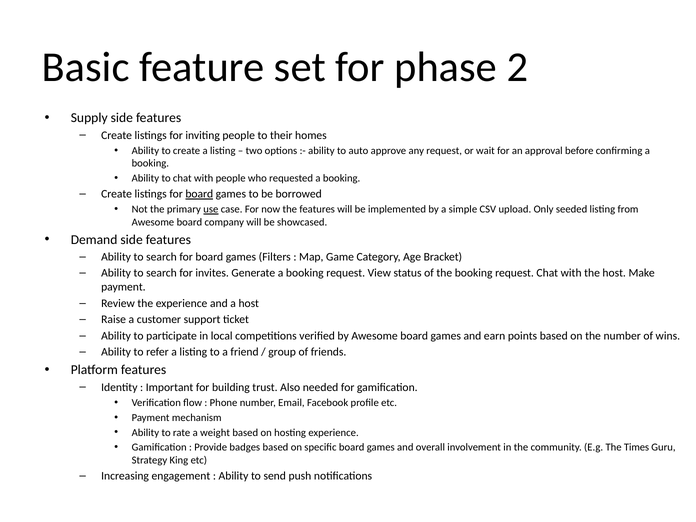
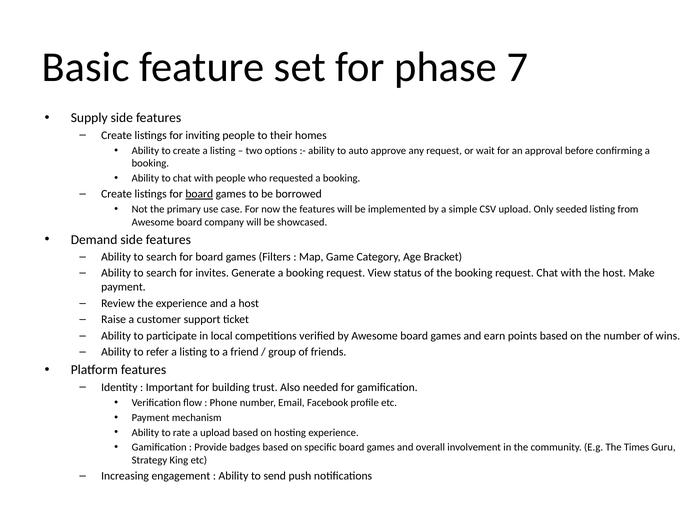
2: 2 -> 7 (517, 67)
use underline: present -> none (211, 209)
a weight: weight -> upload (215, 433)
